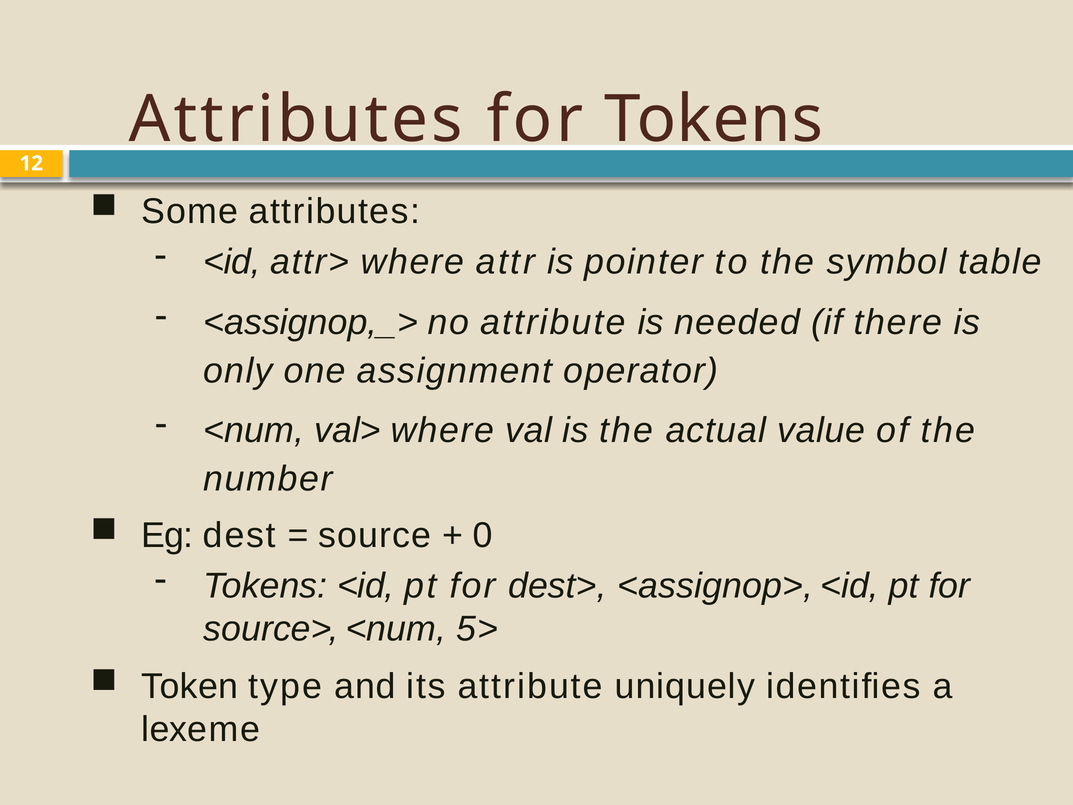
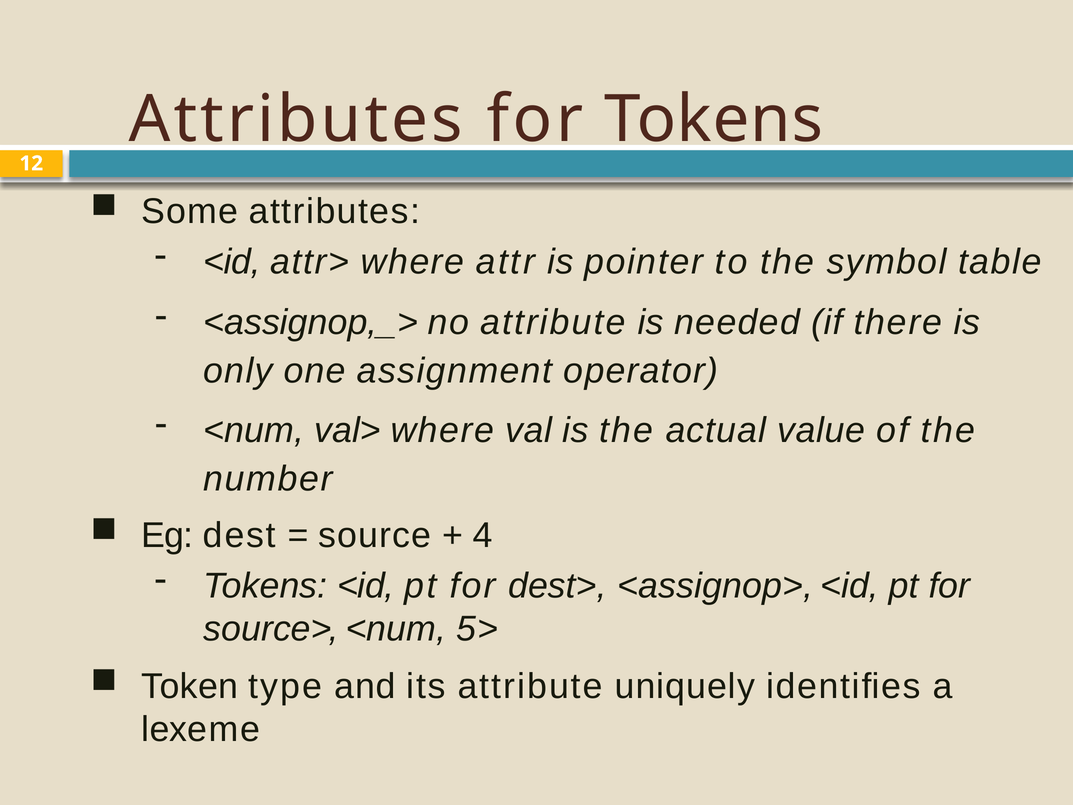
0: 0 -> 4 (483, 535)
